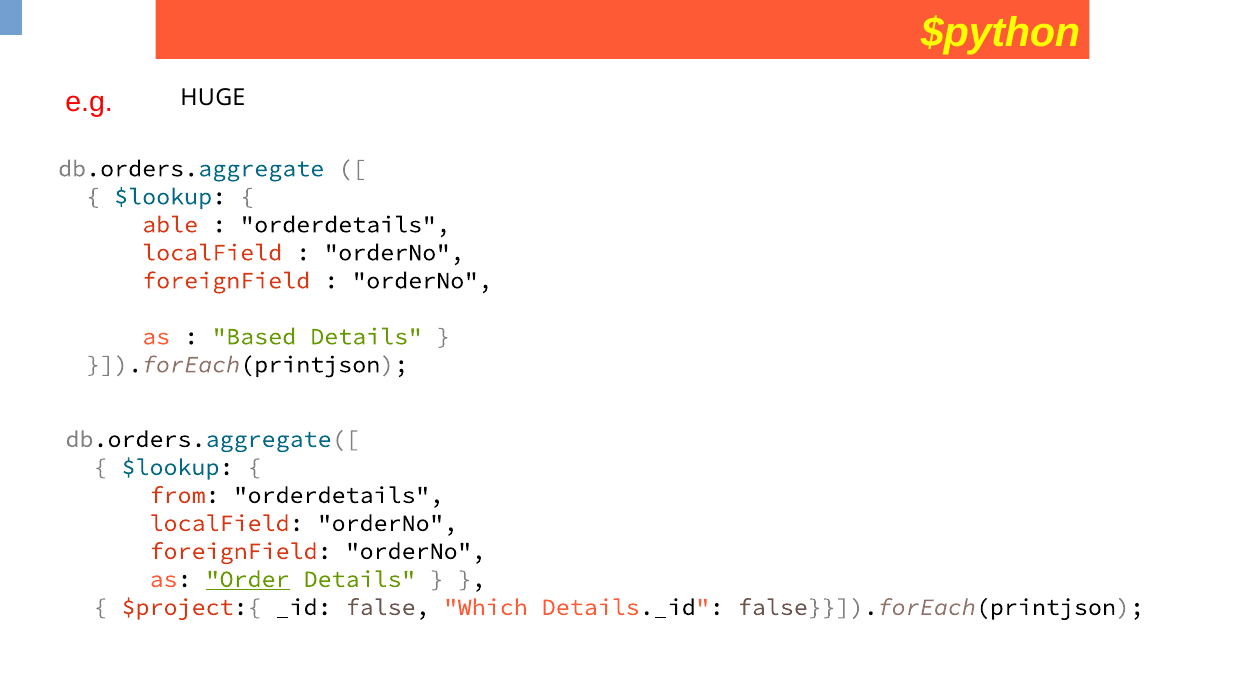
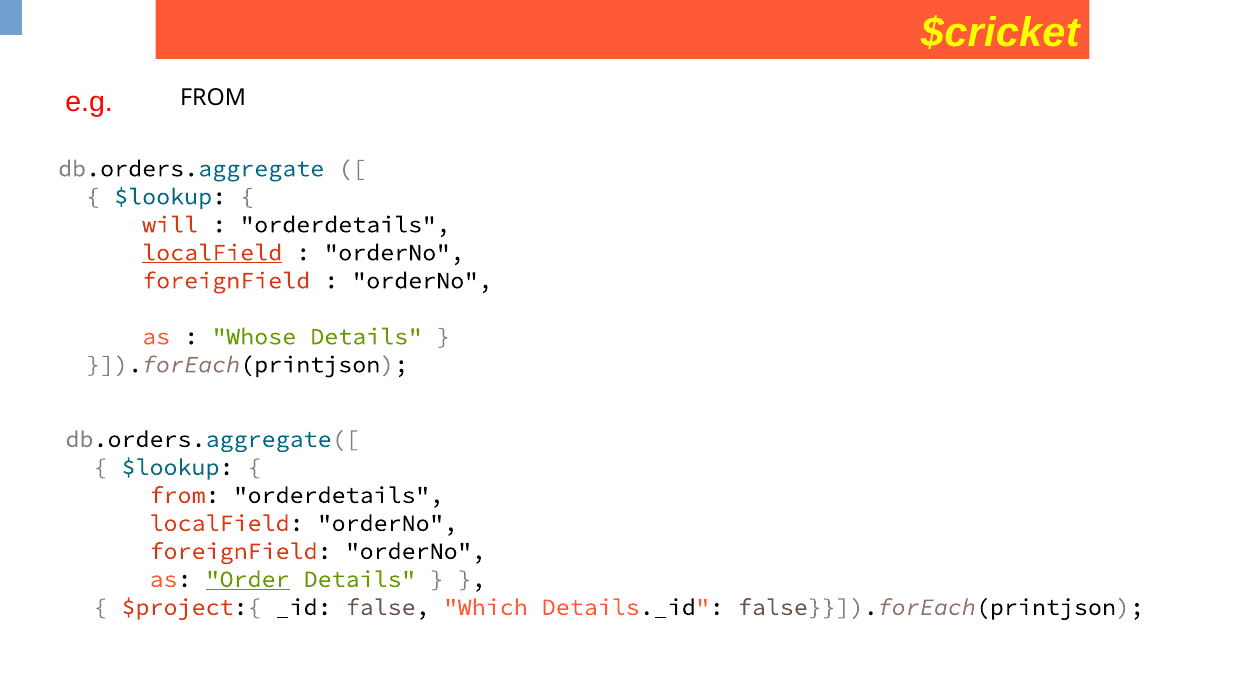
$python: $python -> $cricket (1000, 32)
HUGE: HUGE -> FROM (213, 98)
able: able -> will (170, 225)
localField underline: none -> present (212, 253)
Based: Based -> Whose (254, 337)
